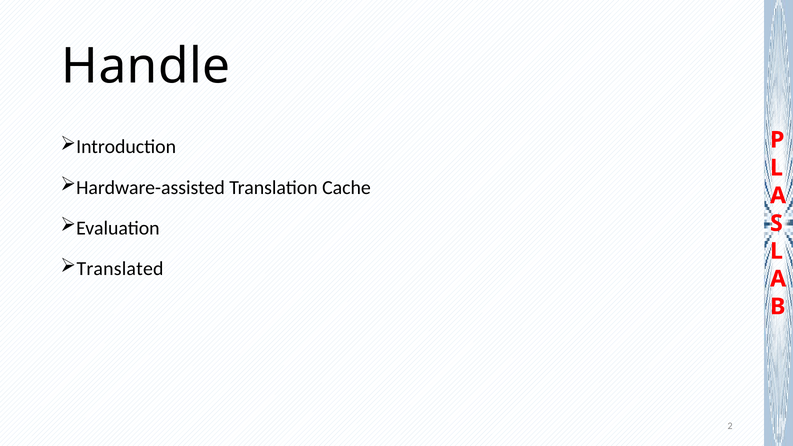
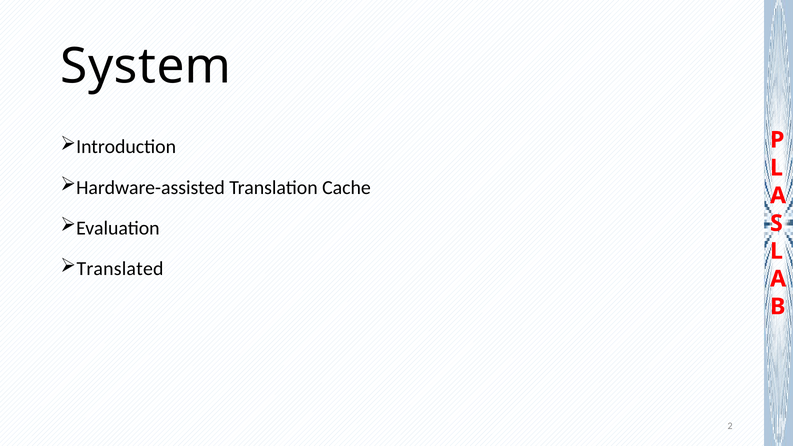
Handle: Handle -> System (146, 67)
